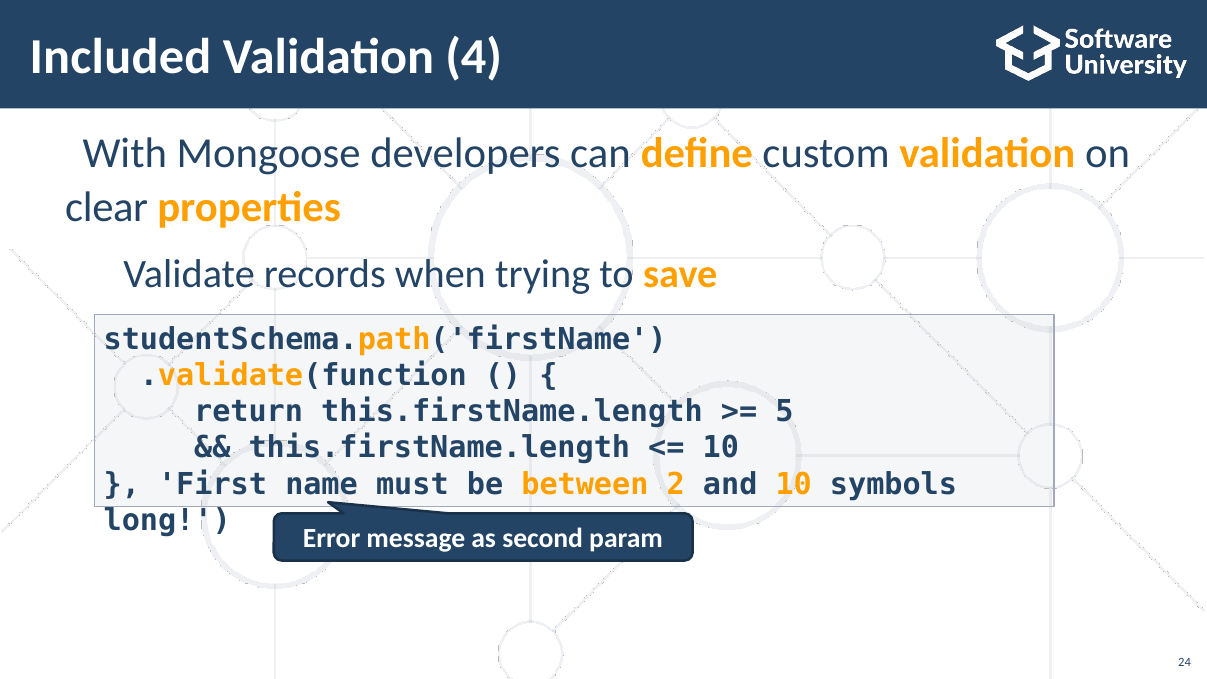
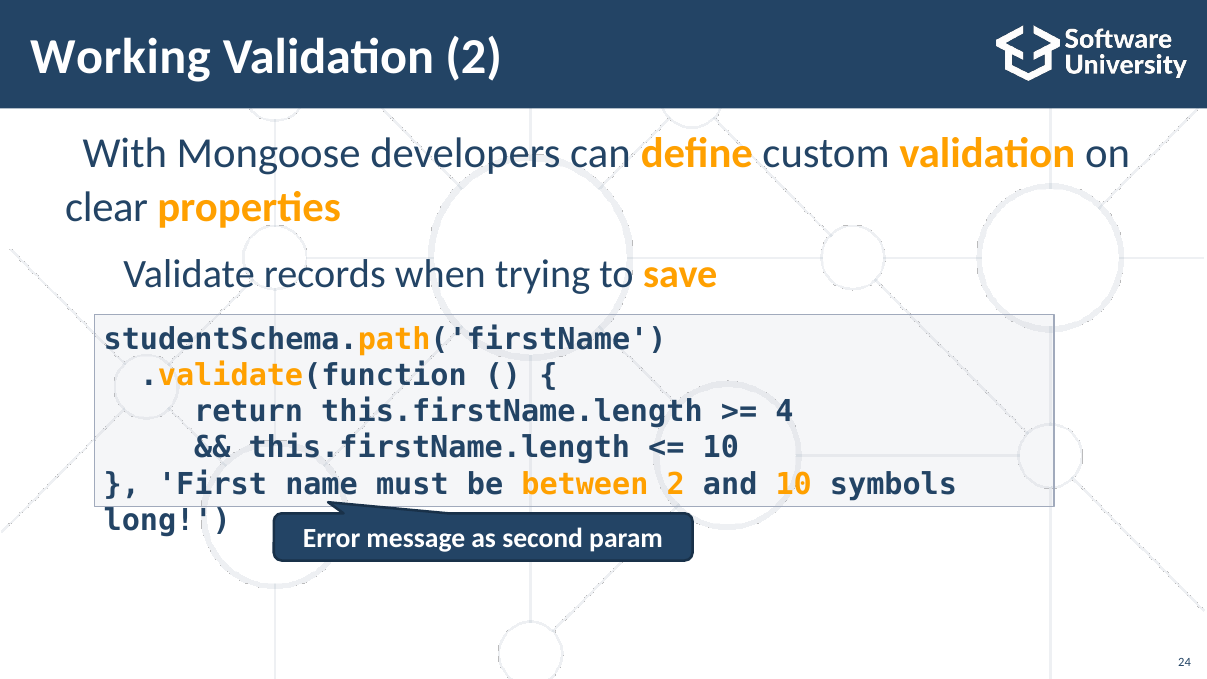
Included: Included -> Working (120, 57)
Validation 4: 4 -> 2 (474, 57)
5: 5 -> 4 (784, 412)
